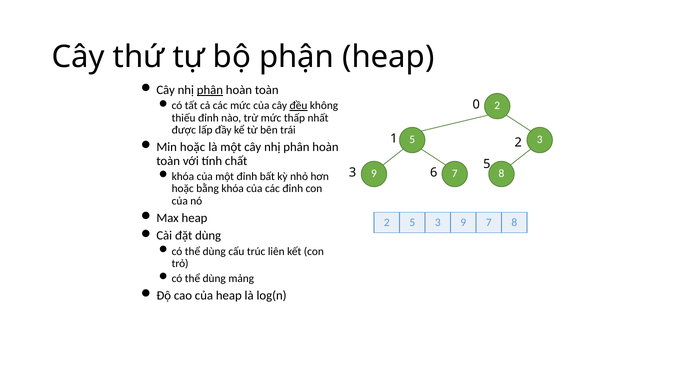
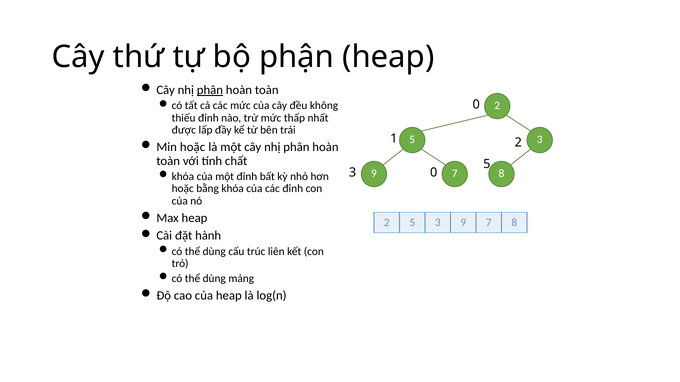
đều underline: present -> none (298, 106)
3 6: 6 -> 0 (434, 173)
đặt dùng: dùng -> hành (208, 236)
